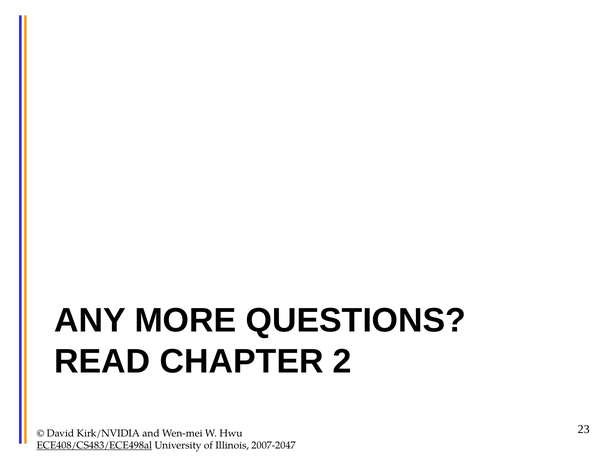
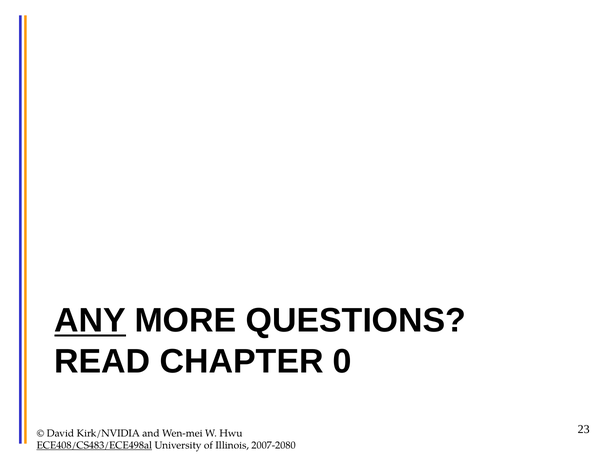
ANY underline: none -> present (90, 320)
2: 2 -> 0 (342, 361)
2007-2047: 2007-2047 -> 2007-2080 (274, 445)
